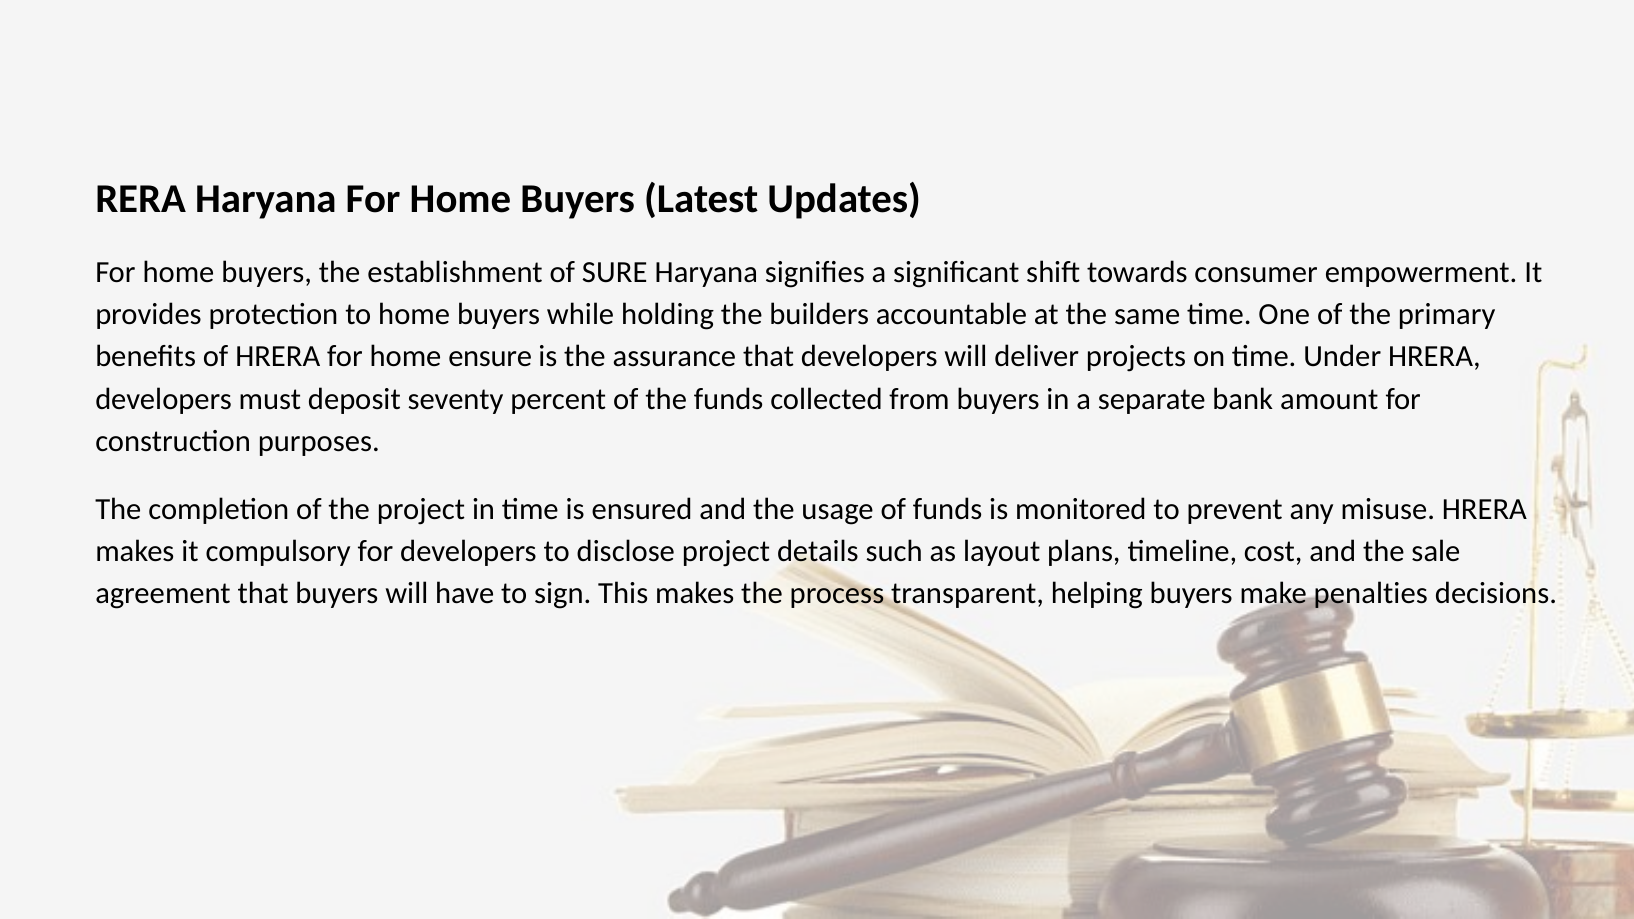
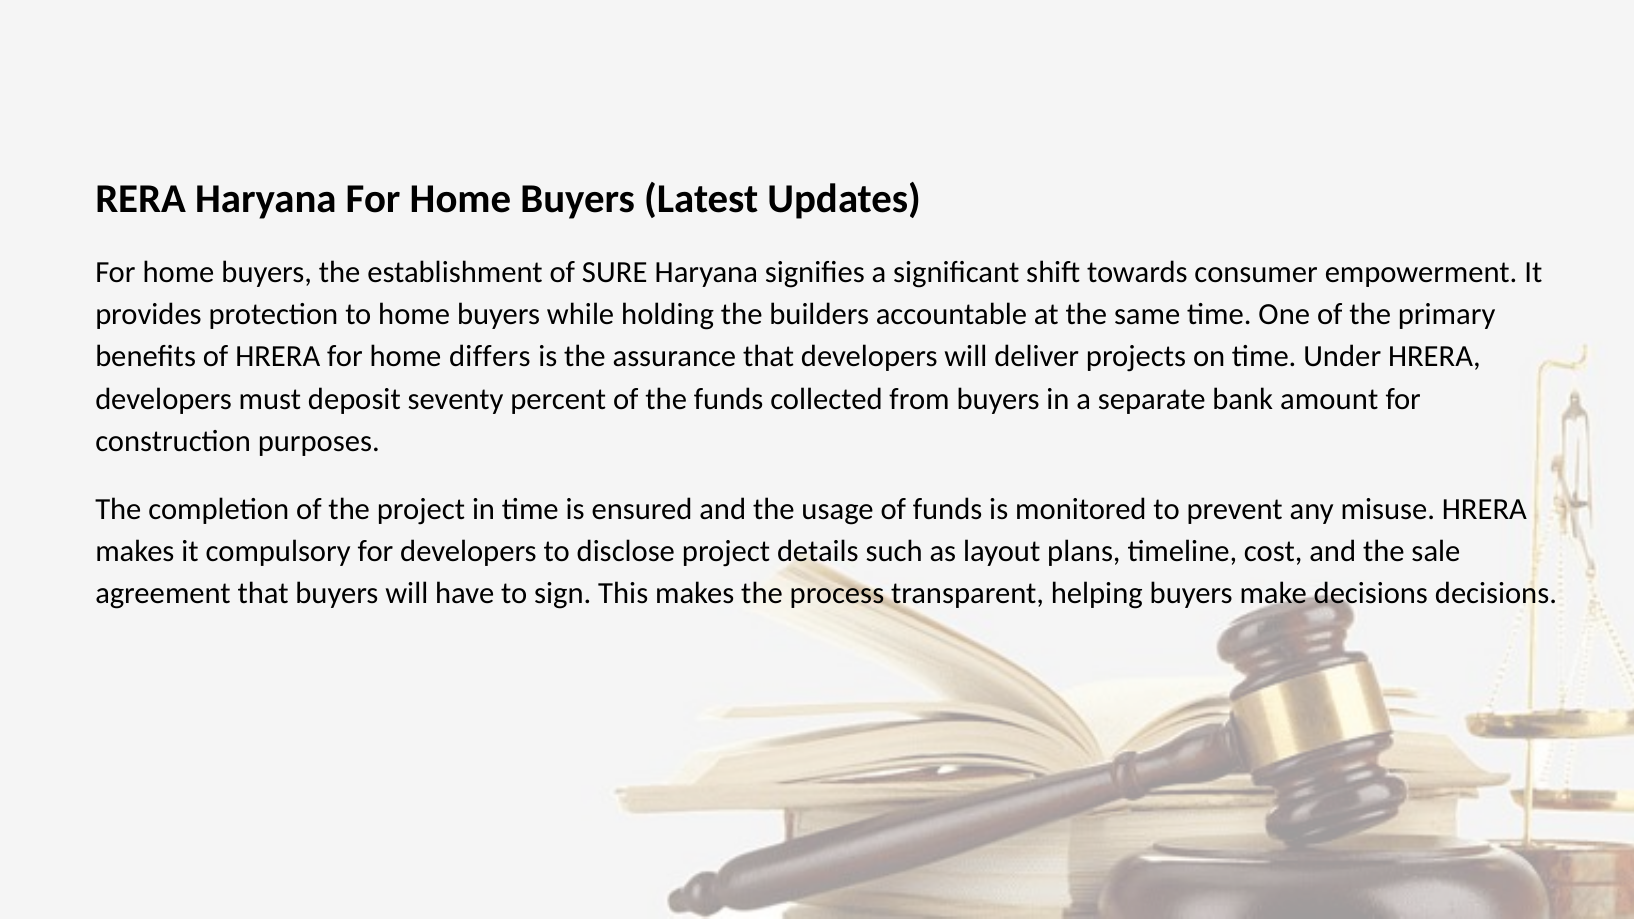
ensure: ensure -> differs (490, 357)
make penalties: penalties -> decisions (1371, 594)
